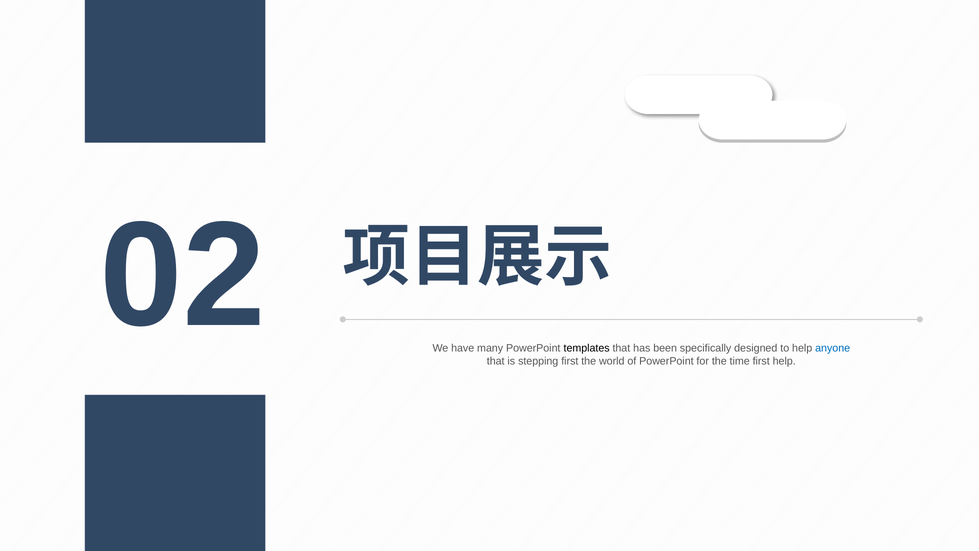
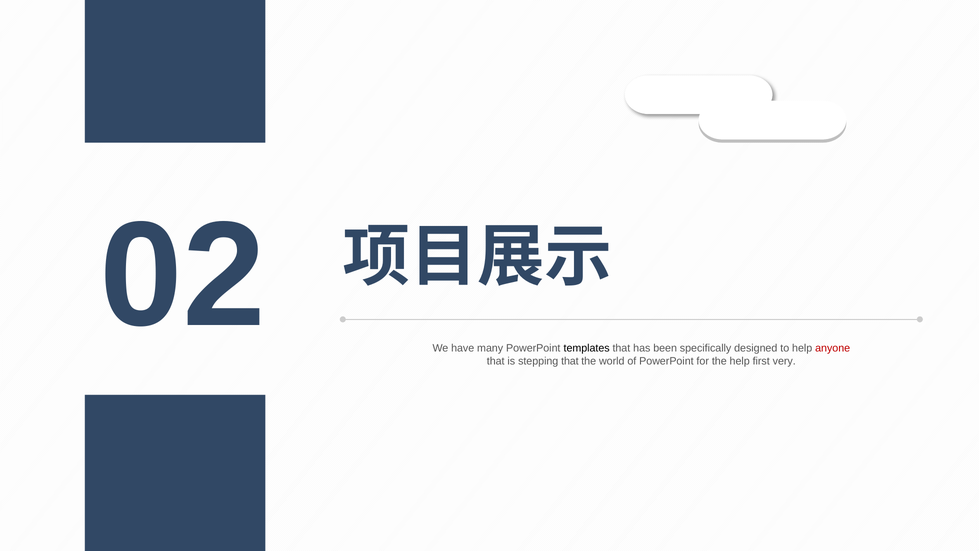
anyone colour: blue -> red (833, 348)
stepping first: first -> that (570, 361)
the time: time -> help (740, 361)
first help: help -> very (784, 361)
